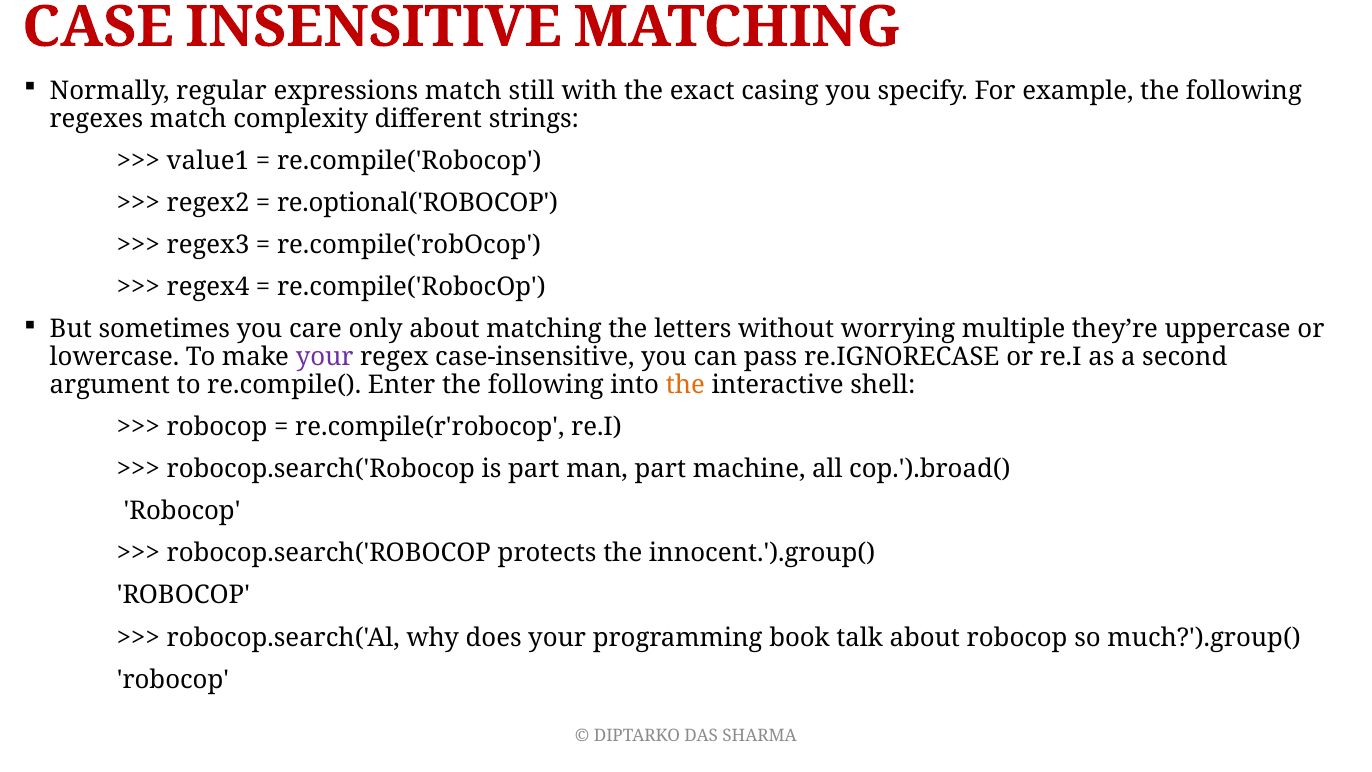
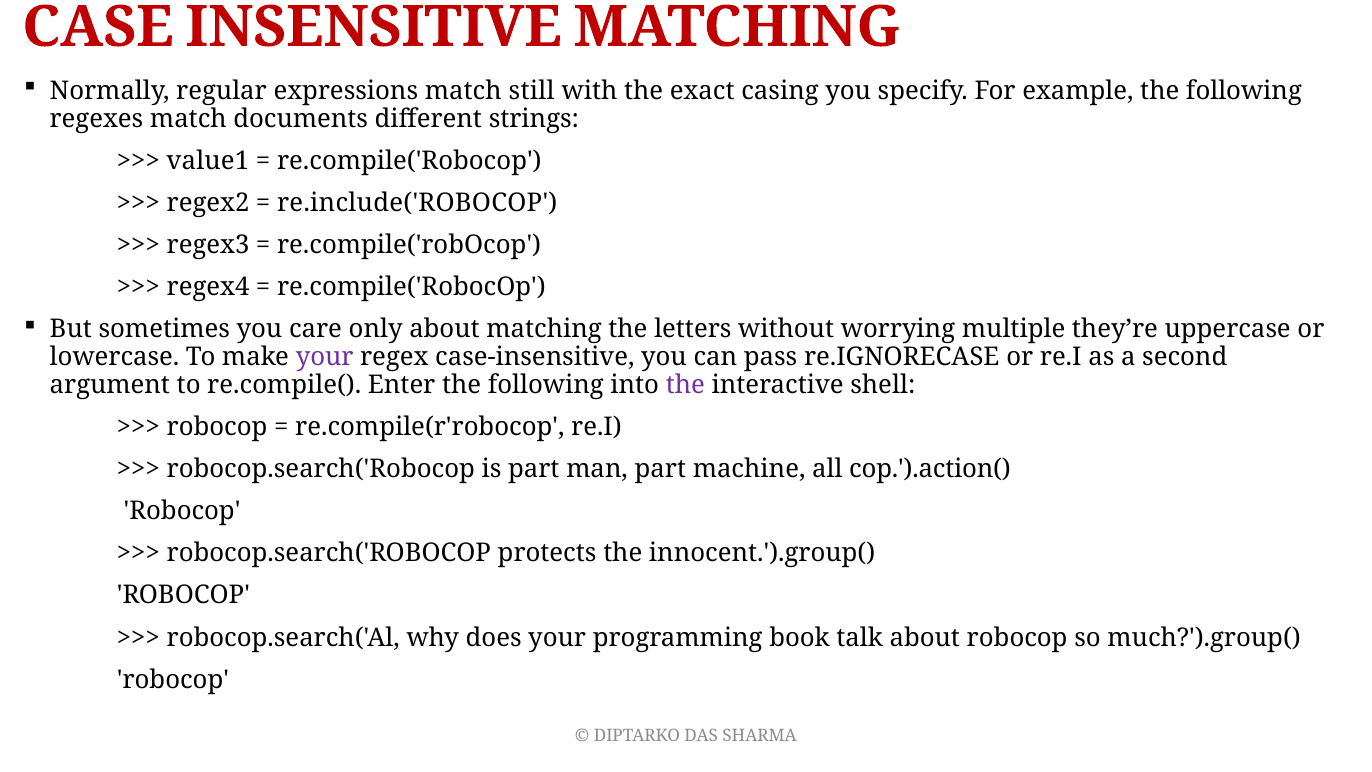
complexity: complexity -> documents (301, 119)
re.optional('ROBOCOP: re.optional('ROBOCOP -> re.include('ROBOCOP (417, 203)
the colour: orange -> purple (685, 385)
cop.').broad(: cop.').broad( -> cop.').action( (930, 469)
